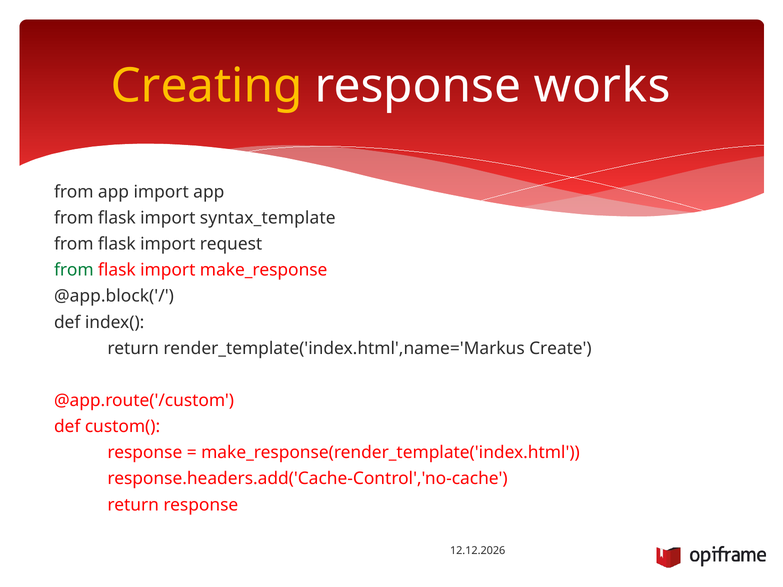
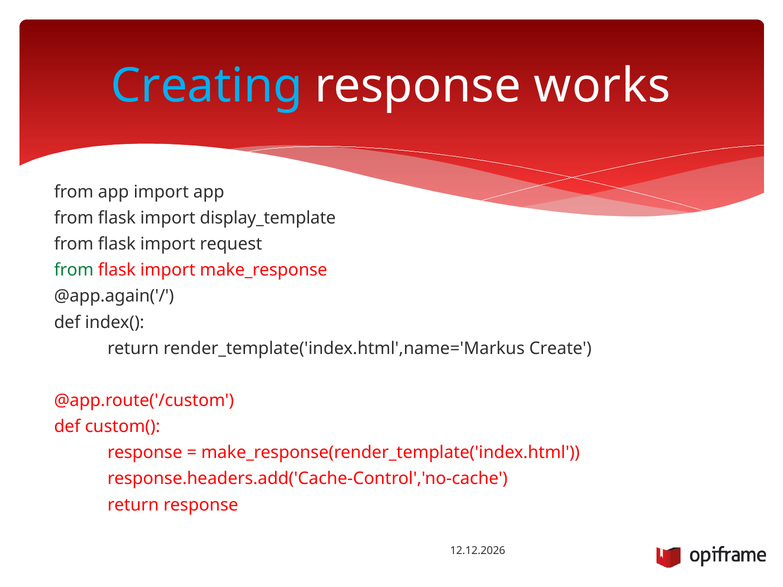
Creating colour: yellow -> light blue (207, 86)
syntax_template: syntax_template -> display_template (268, 218)
@app.block('/: @app.block('/ -> @app.again('/ (114, 296)
